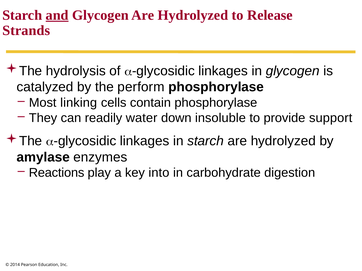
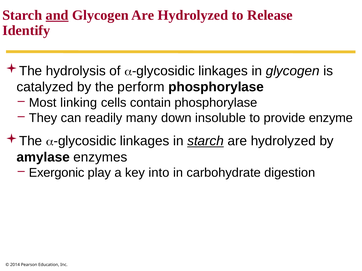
Strands: Strands -> Identify (26, 30)
water: water -> many (142, 118)
support: support -> enzyme (331, 118)
starch underline: none -> present (206, 141)
Reactions: Reactions -> Exergonic (57, 173)
